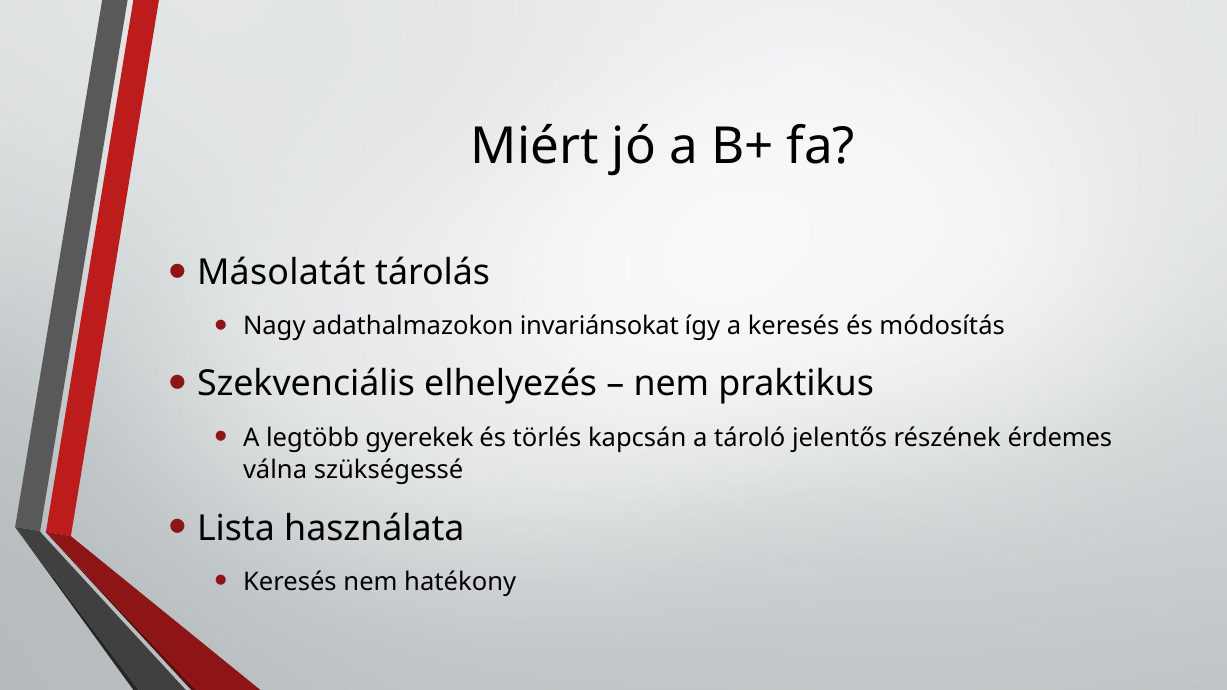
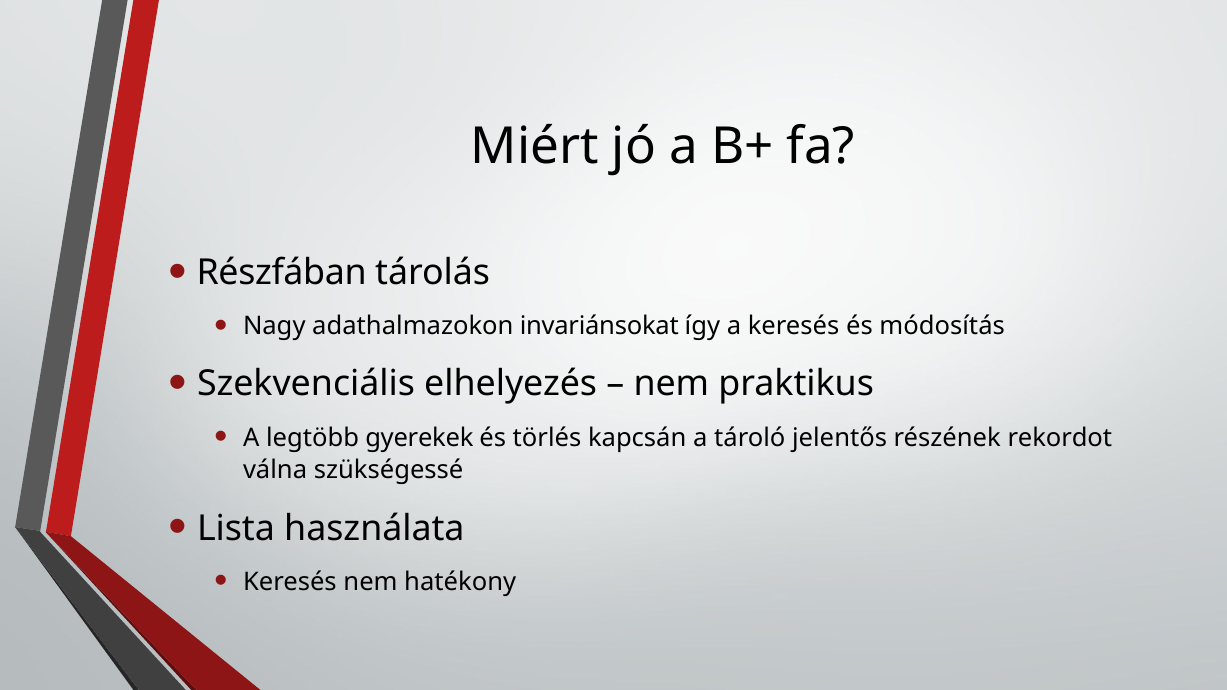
Másolatát: Másolatát -> Részfában (282, 273)
érdemes: érdemes -> rekordot (1060, 438)
